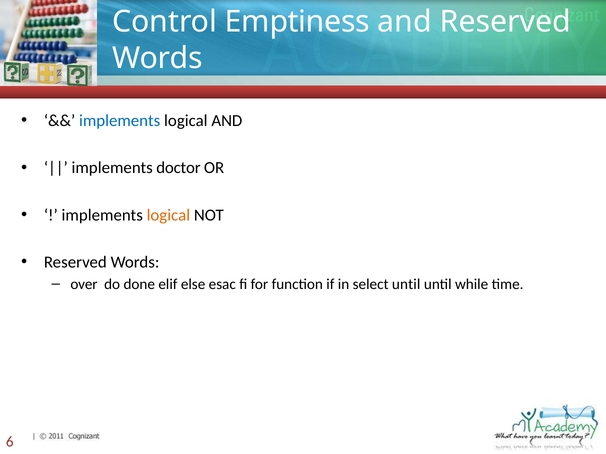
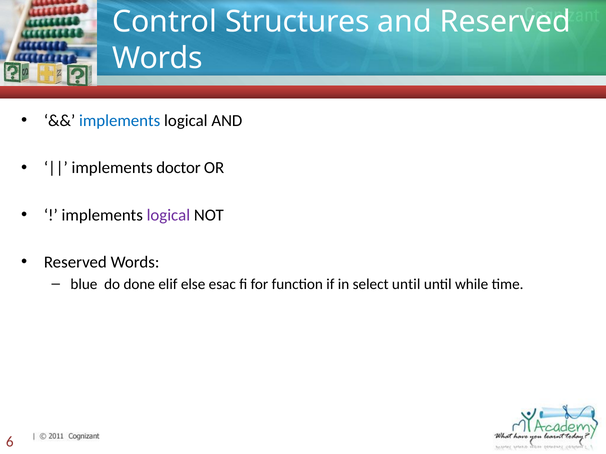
Emptiness: Emptiness -> Structures (297, 22)
logical colour: orange -> purple (168, 215)
over: over -> blue (84, 285)
